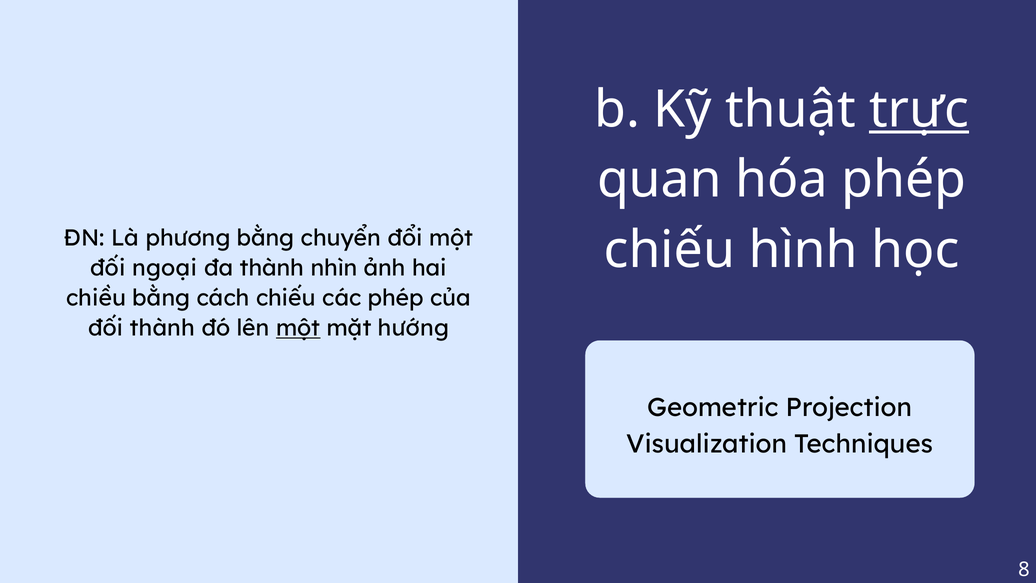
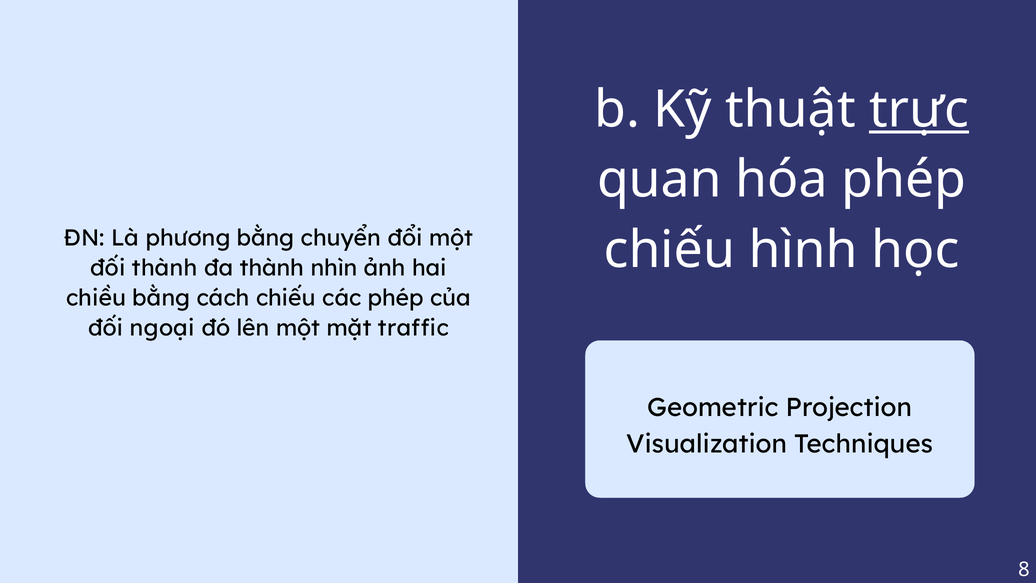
đối ngoại: ngoại -> thành (165, 268)
đối thành: thành -> ngoại (162, 328)
một underline: present -> none (298, 328)
hướng: hướng -> traffic (413, 328)
